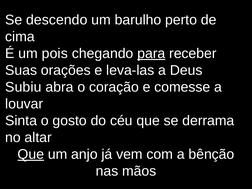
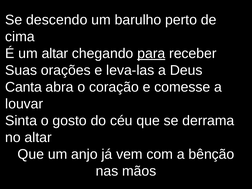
um pois: pois -> altar (55, 53)
Subiu: Subiu -> Canta (23, 87)
Que underline: present -> none (31, 154)
